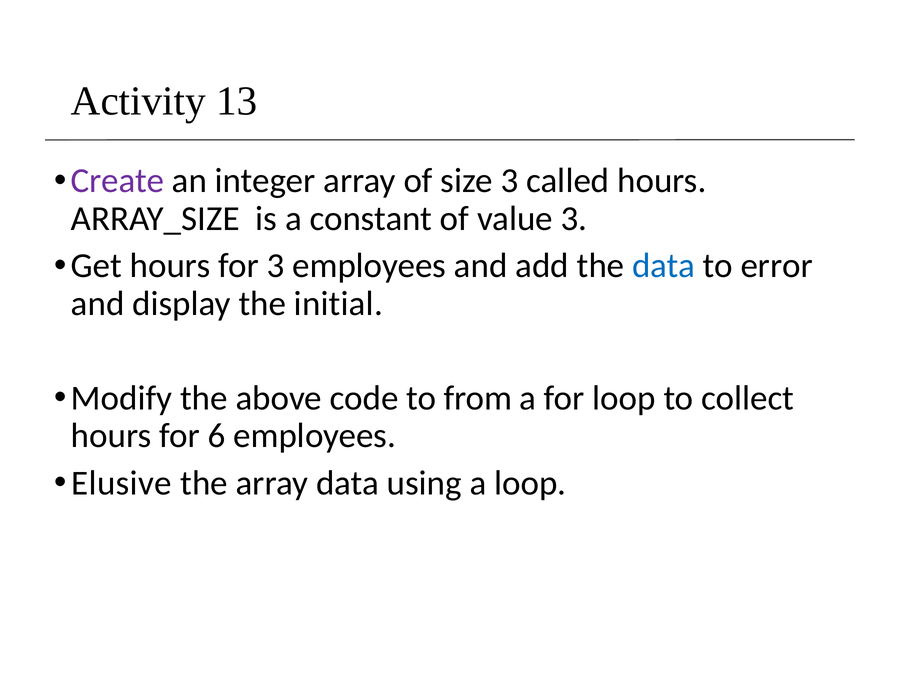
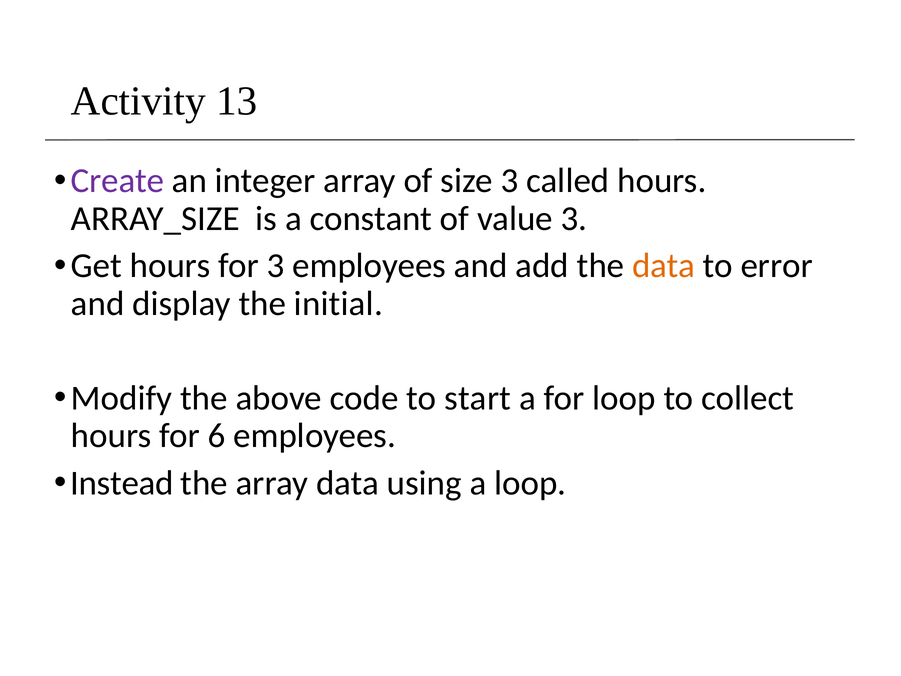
data colour: blue -> orange (664, 266)
from: from -> start (478, 398)
Elusive: Elusive -> Instead (122, 483)
